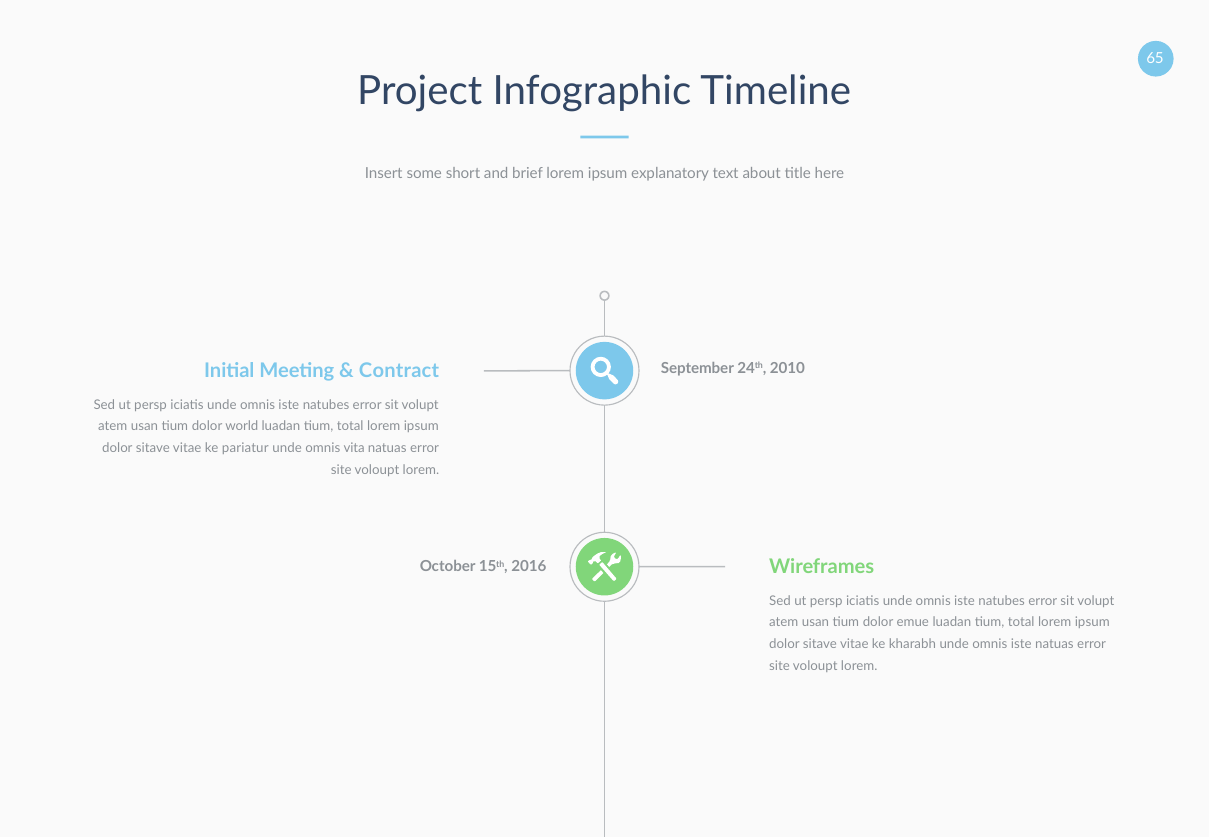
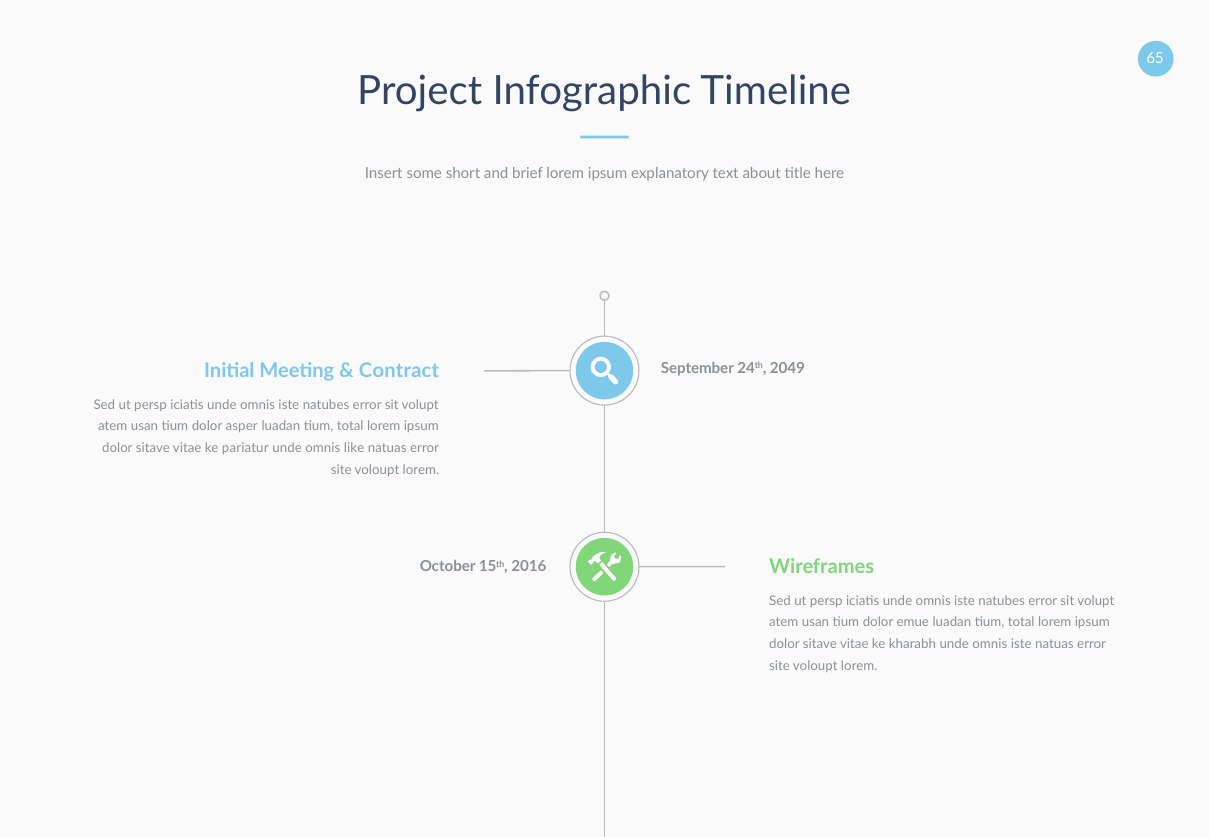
2010: 2010 -> 2049 (787, 368)
world: world -> asper (242, 427)
vita: vita -> like (354, 448)
